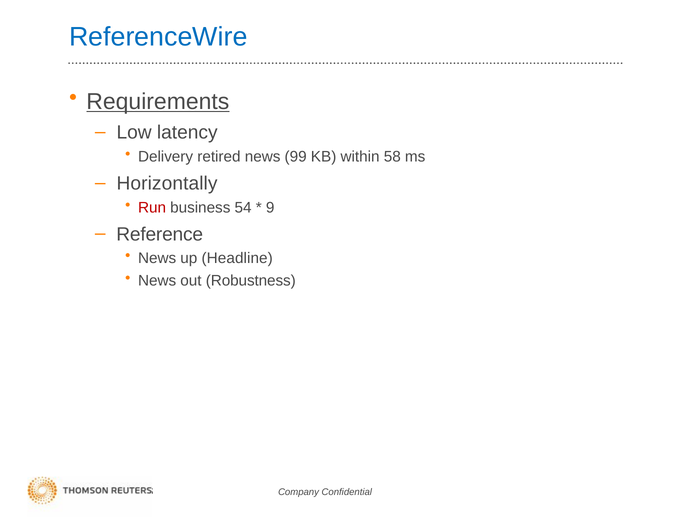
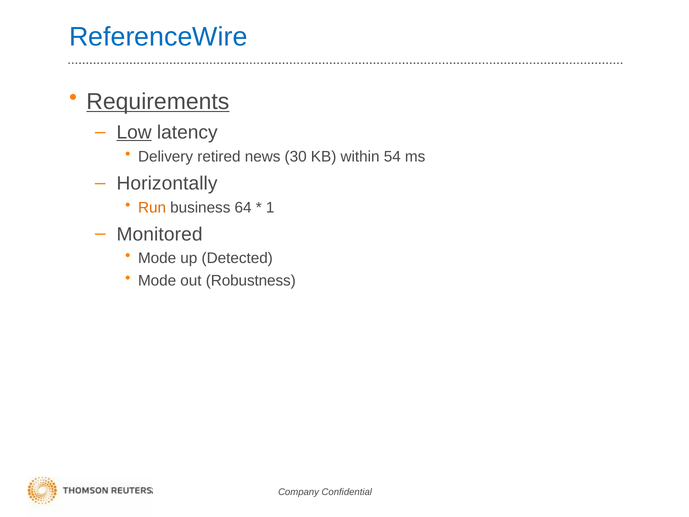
Low underline: none -> present (134, 132)
99: 99 -> 30 (296, 156)
58: 58 -> 54 (392, 156)
Run colour: red -> orange (152, 207)
54: 54 -> 64 (243, 207)
9: 9 -> 1 (270, 207)
Reference: Reference -> Monitored (160, 234)
News: News -> Mode (157, 258)
Headline: Headline -> Detected (237, 258)
News: News -> Mode (157, 281)
